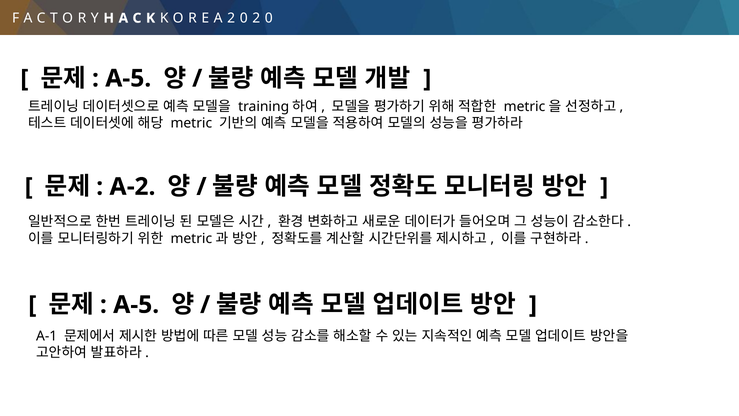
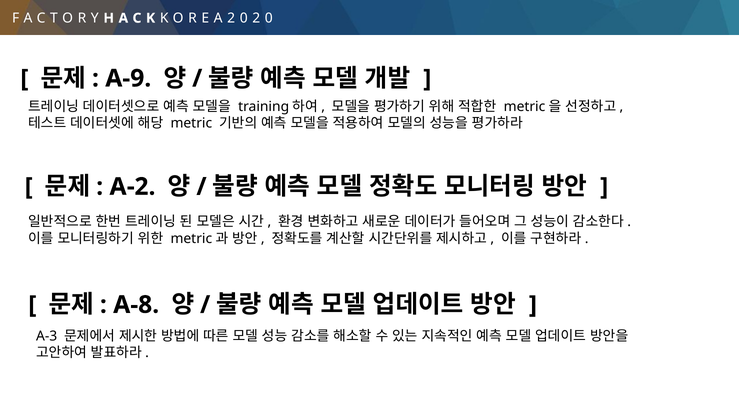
A-5: A-5 -> A-9 (128, 78)
A-5: A-5 -> A-8 (136, 305)
A-1: A-1 -> A-3 (47, 336)
